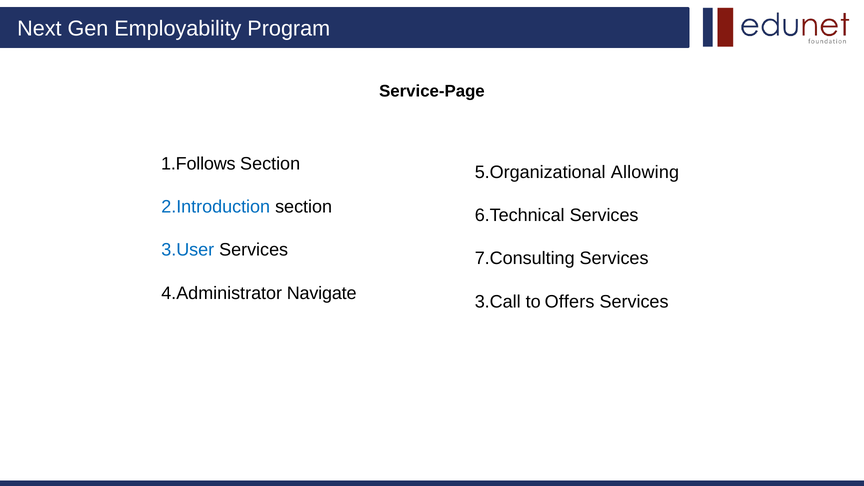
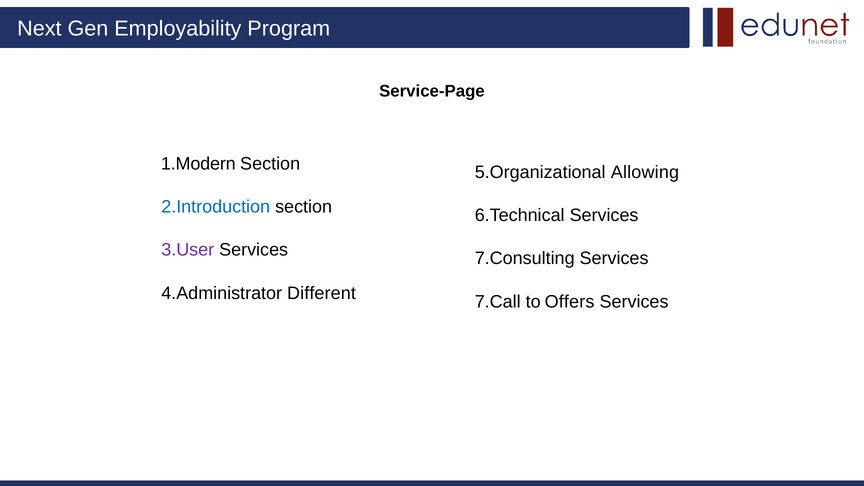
1.Follows: 1.Follows -> 1.Modern (198, 164)
3.User colour: blue -> purple (188, 250)
Navigate: Navigate -> Different (322, 293)
3.Call: 3.Call -> 7.Call (498, 302)
